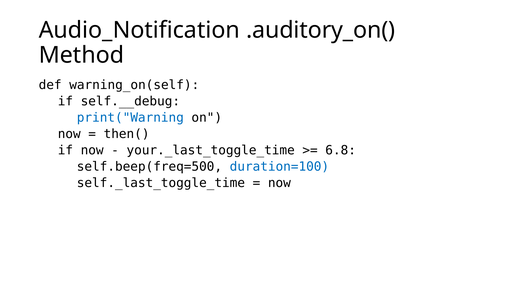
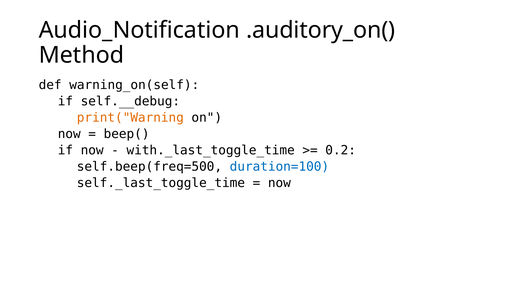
print("Warning colour: blue -> orange (130, 117)
then(: then( -> beep( (127, 134)
your._last_toggle_time: your._last_toggle_time -> with._last_toggle_time (211, 150)
6.8: 6.8 -> 0.2 (341, 150)
